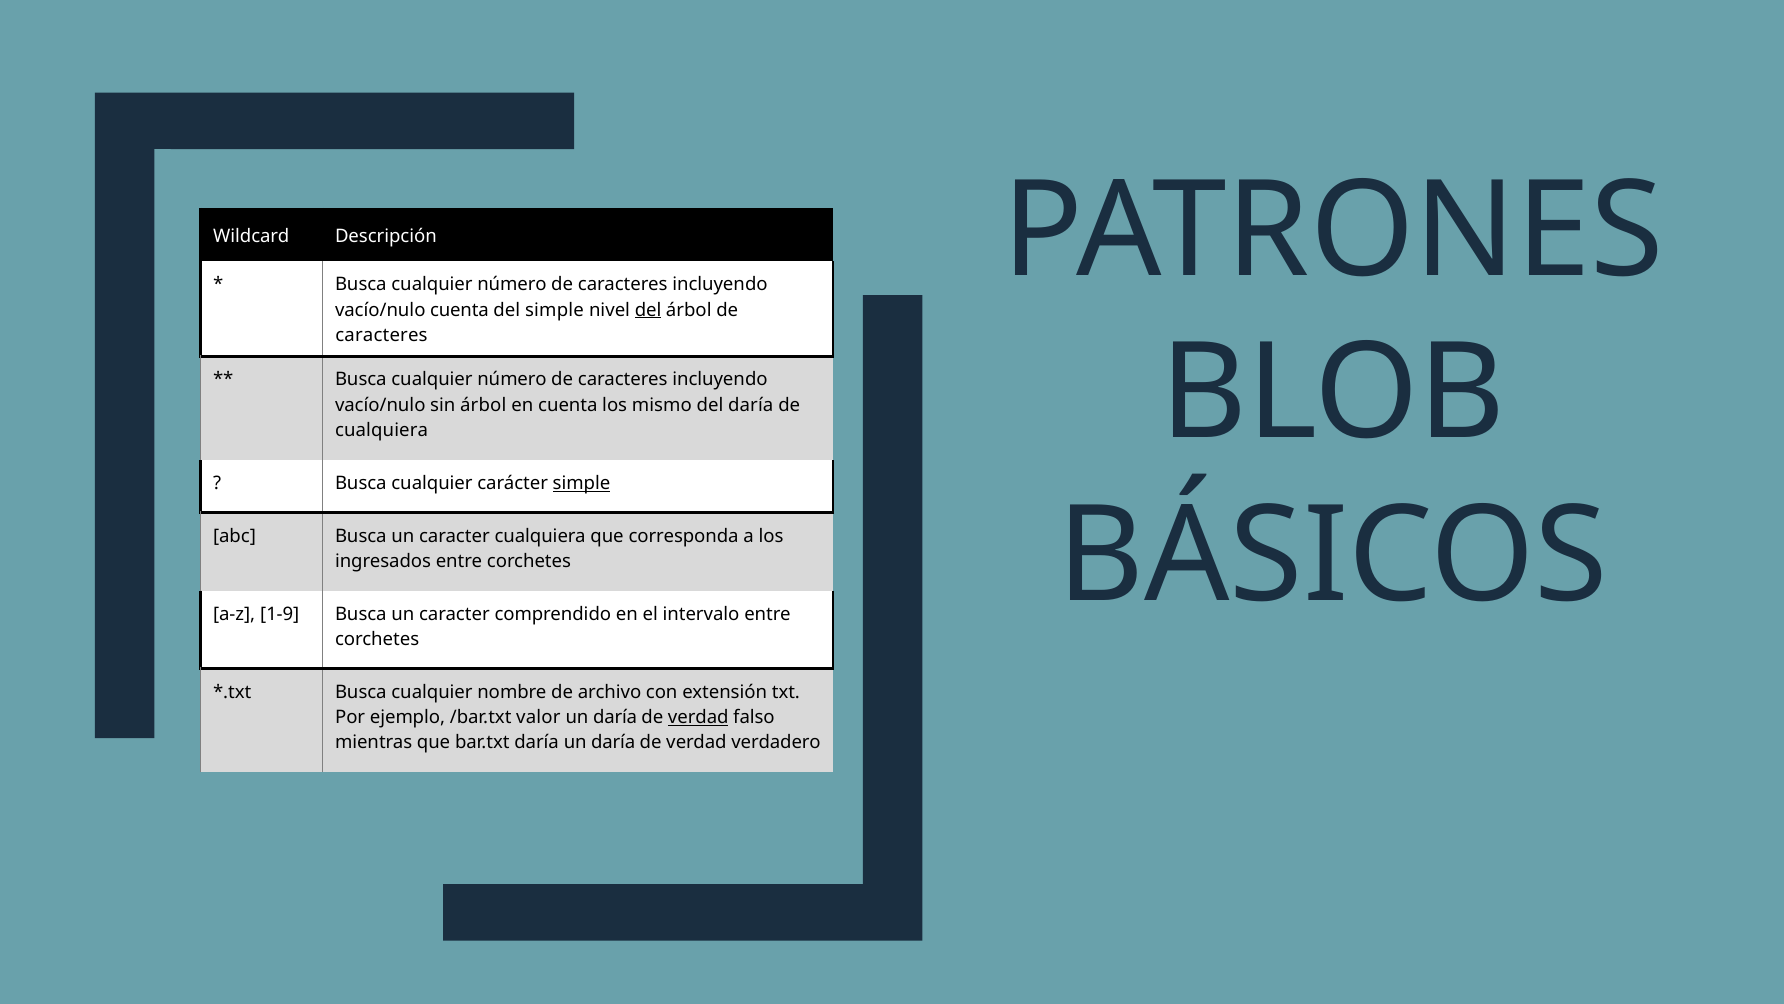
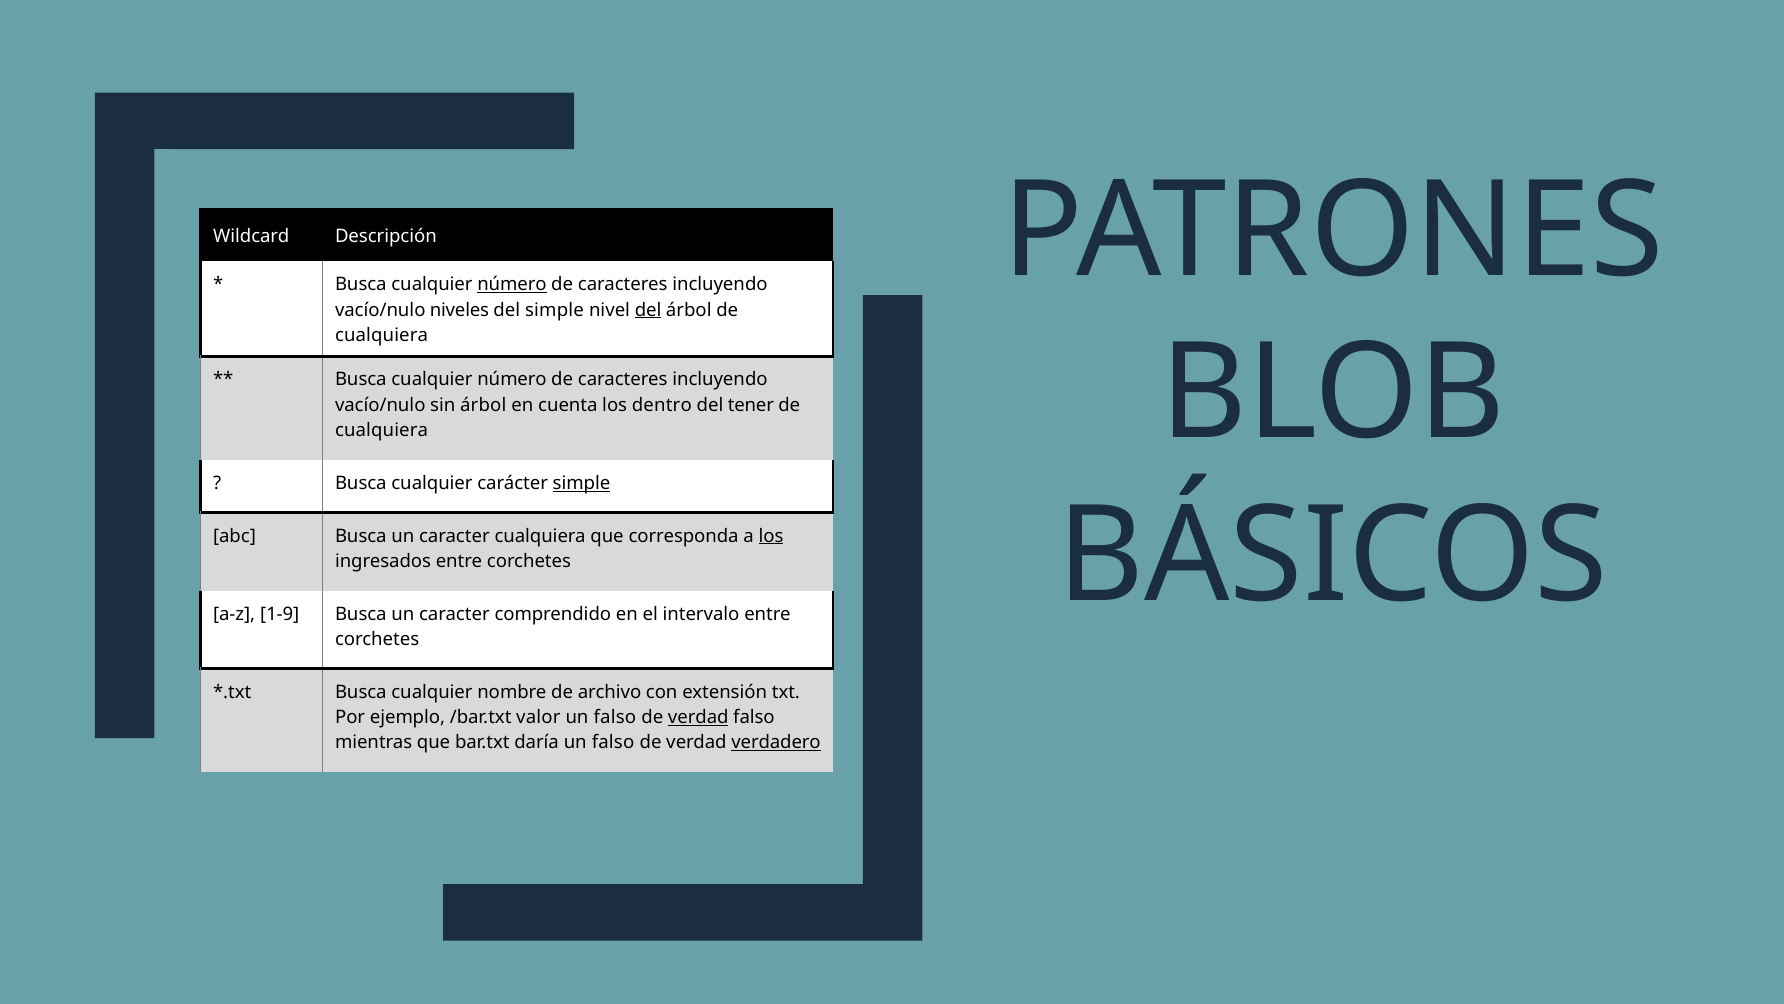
número underline: none -> present (512, 285)
vacío/nulo cuenta: cuenta -> niveles (459, 310)
caracteres: caracteres -> cualquiera (382, 335)
mismo: mismo -> dentro (662, 405)
del daría: daría -> tener (751, 405)
los underline: none -> present (771, 536)
daría: daría -> falso (615, 717)
daría un daría: daría -> falso (613, 742)
verdadero underline: none -> present (776, 742)
